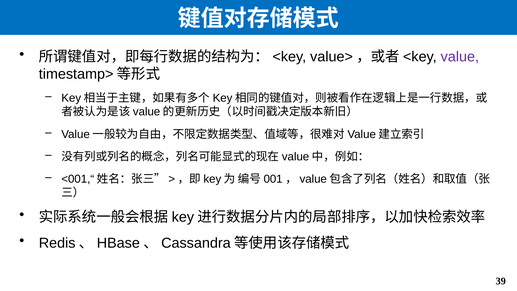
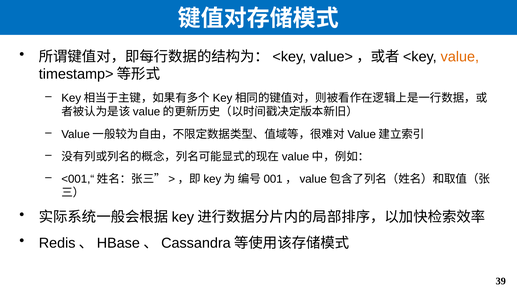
value colour: purple -> orange (460, 57)
